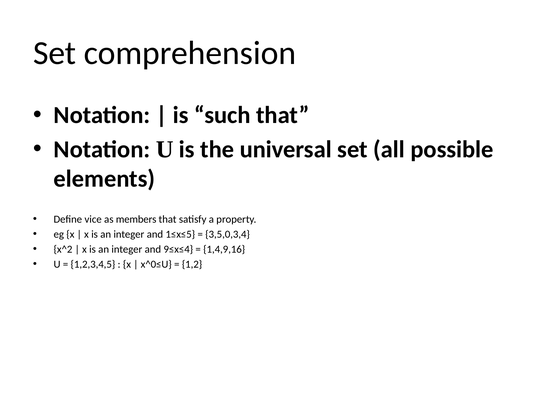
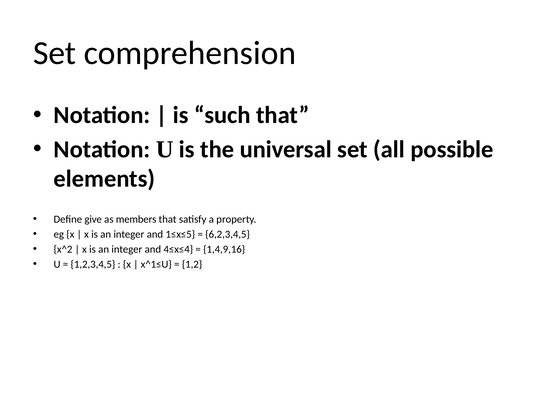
vice: vice -> give (93, 220)
3,5,0,3,4: 3,5,0,3,4 -> 6,2,3,4,5 (228, 235)
9≤x≤4: 9≤x≤4 -> 4≤x≤4 (178, 250)
x^0≤U: x^0≤U -> x^1≤U (156, 265)
